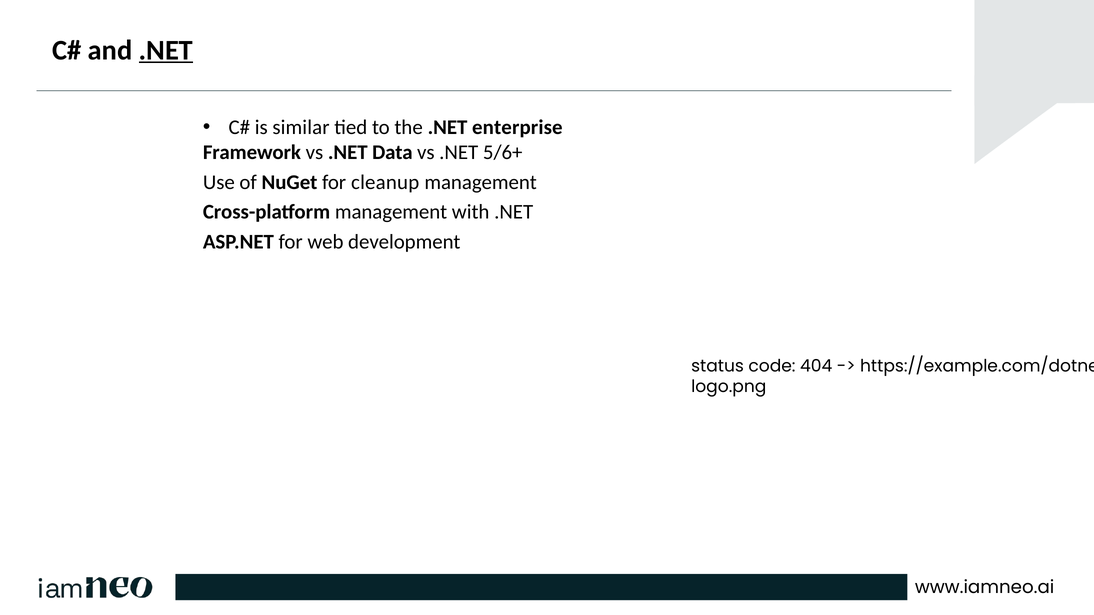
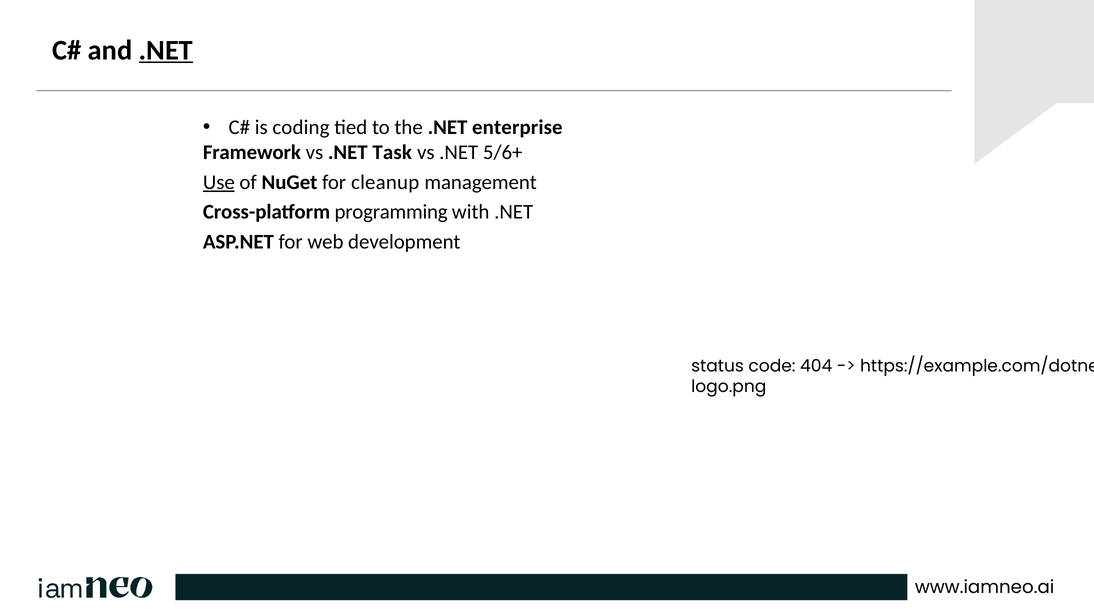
similar: similar -> coding (301, 128)
Data: Data -> Task (392, 153)
Use underline: none -> present (219, 182)
Cross-platform management: management -> programming (391, 212)
